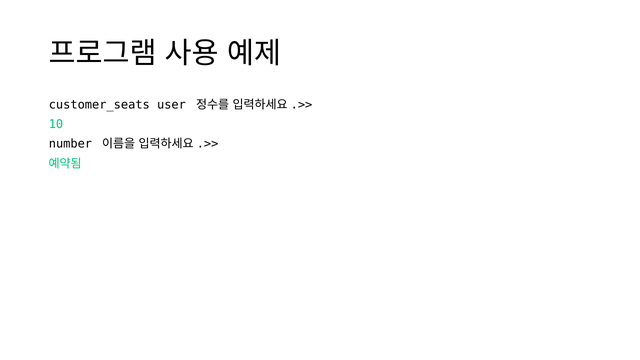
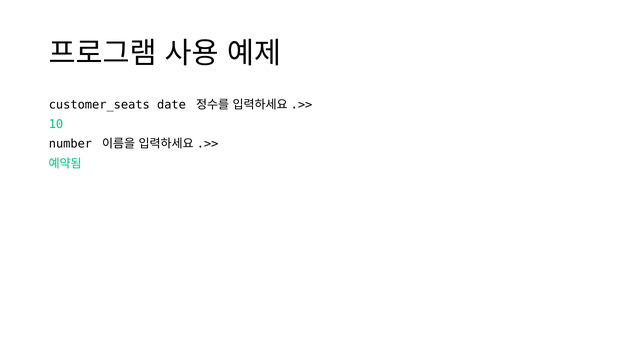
user: user -> date (171, 105)
